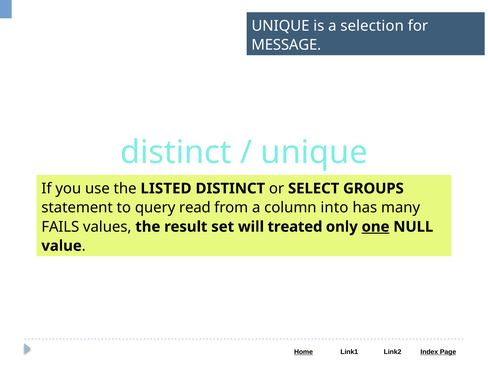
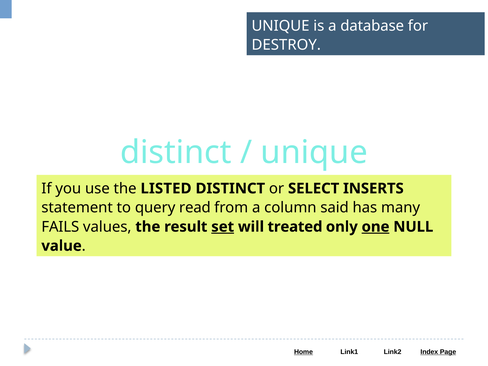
selection: selection -> database (372, 26)
MESSAGE: MESSAGE -> DESTROY (286, 45)
GROUPS: GROUPS -> INSERTS (373, 188)
into: into -> said (335, 208)
set underline: none -> present (223, 227)
